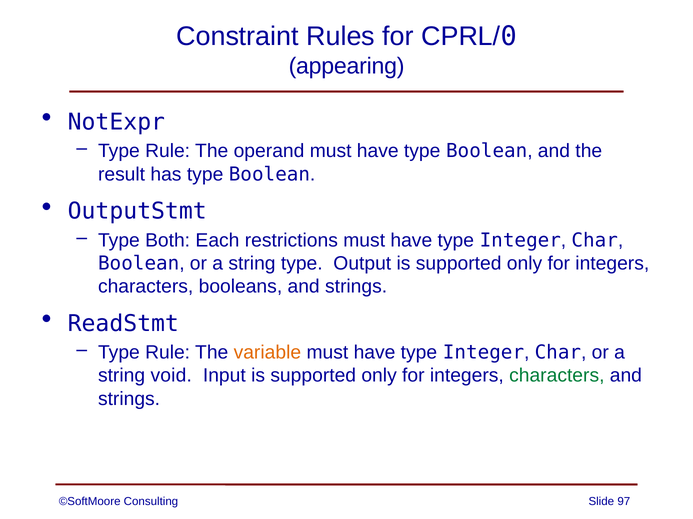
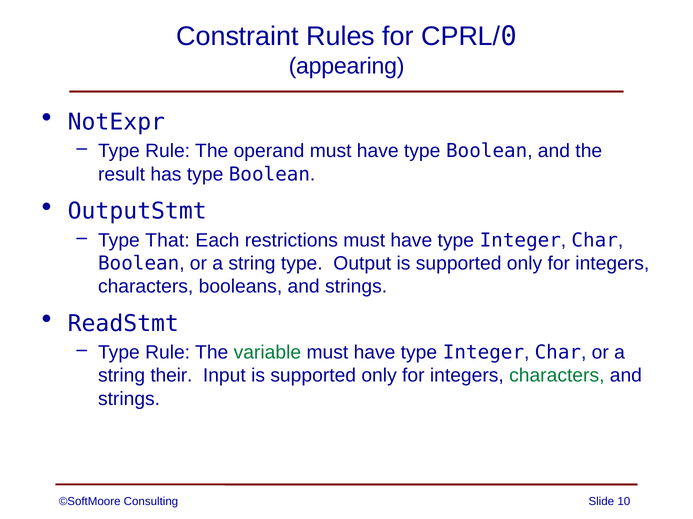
Both: Both -> That (168, 241)
variable colour: orange -> green (267, 353)
void: void -> their (171, 376)
97: 97 -> 10 (624, 502)
